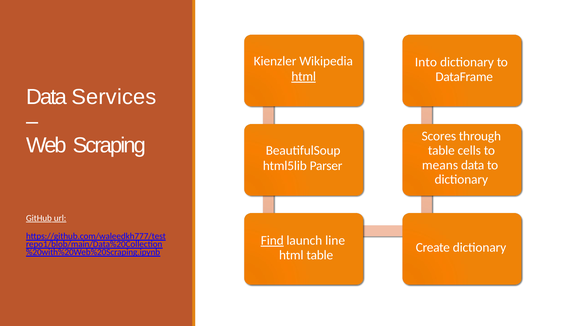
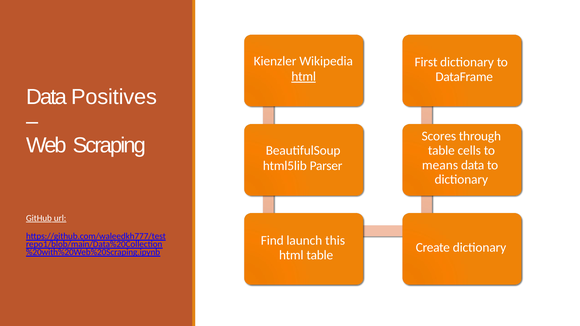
Into: Into -> First (426, 62)
Services: Services -> Positives (114, 97)
Find underline: present -> none (272, 241)
line: line -> this (335, 241)
